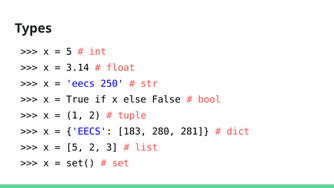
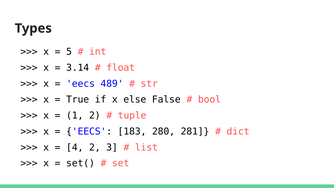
250: 250 -> 489 (112, 84)
5: 5 -> 4 (75, 147)
